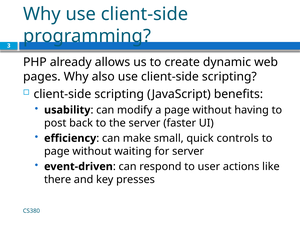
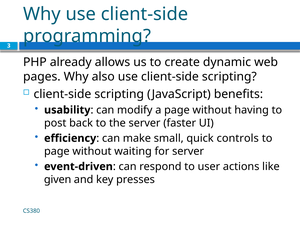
there: there -> given (58, 180)
